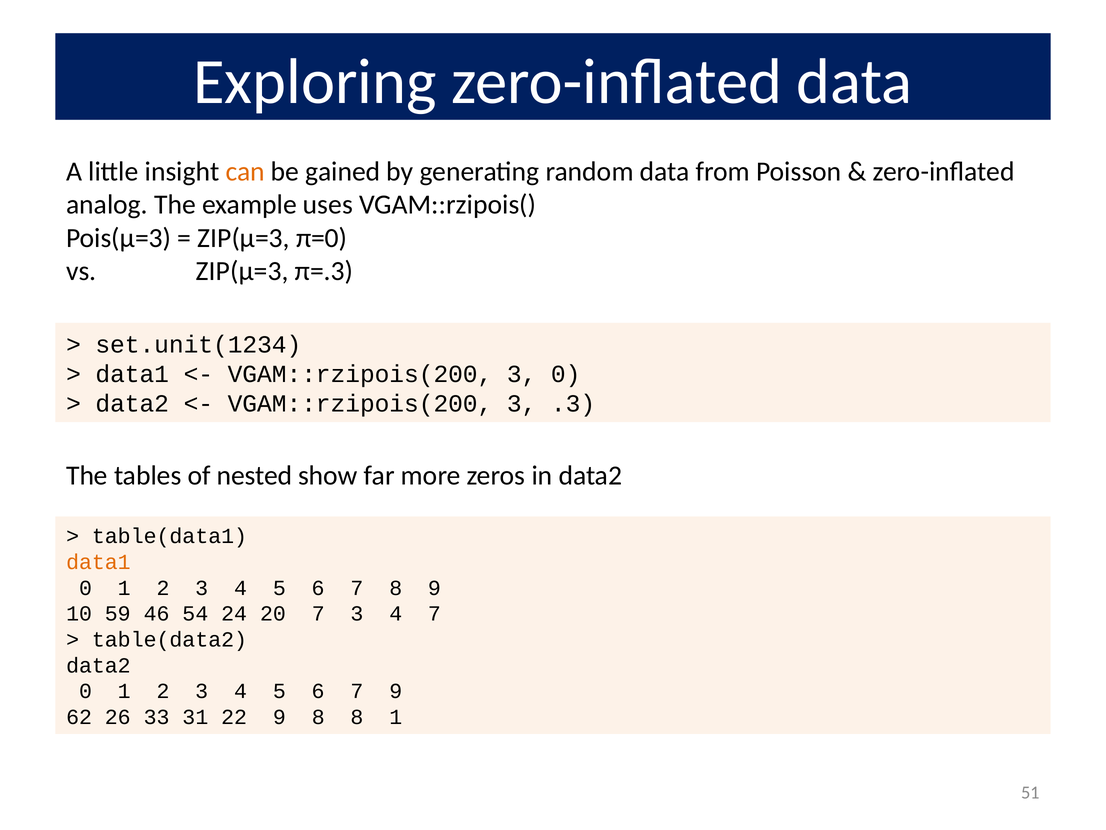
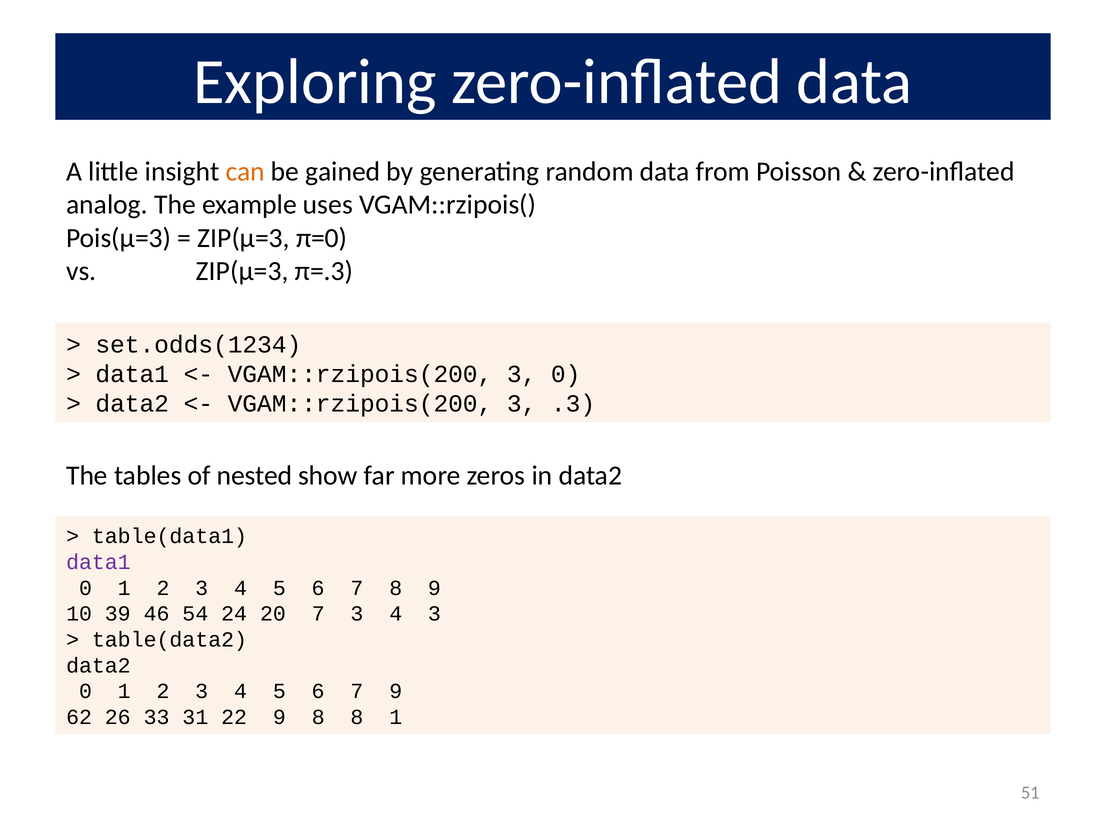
set.unit(1234: set.unit(1234 -> set.odds(1234 (198, 344)
data1 colour: orange -> purple (98, 562)
59: 59 -> 39 (118, 613)
4 7: 7 -> 3 (434, 613)
